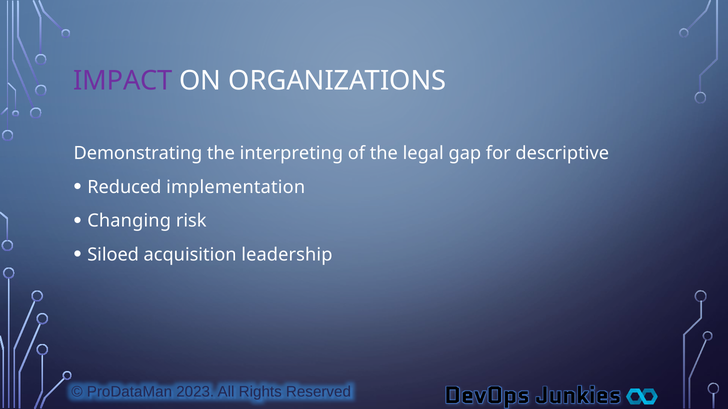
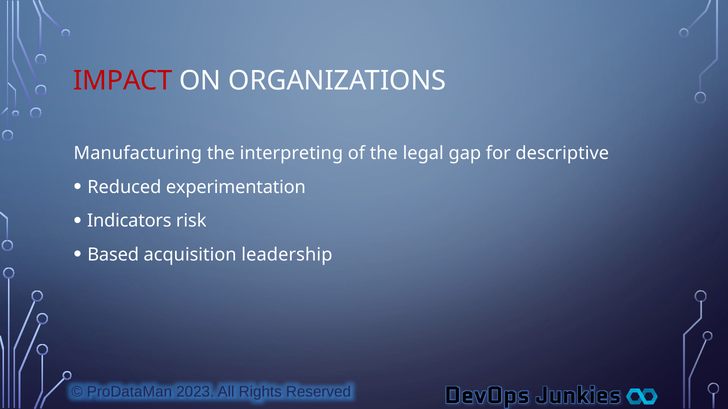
IMPACT colour: purple -> red (123, 81)
Demonstrating: Demonstrating -> Manufacturing (138, 154)
implementation: implementation -> experimentation (236, 187)
Changing: Changing -> Indicators (129, 221)
Siloed: Siloed -> Based (113, 255)
